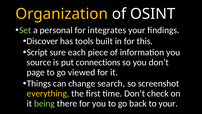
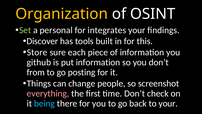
Script: Script -> Store (37, 52)
source: source -> github (39, 62)
put connections: connections -> information (98, 62)
page: page -> from (36, 72)
viewed: viewed -> posting (82, 72)
search: search -> people (111, 83)
everything colour: yellow -> pink (48, 93)
being colour: light green -> light blue (44, 103)
